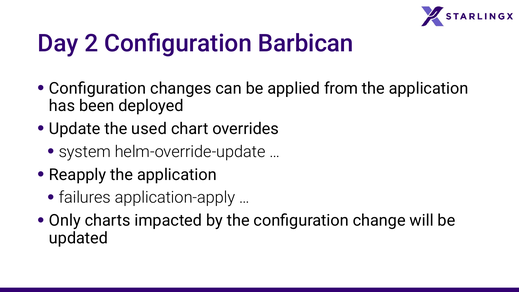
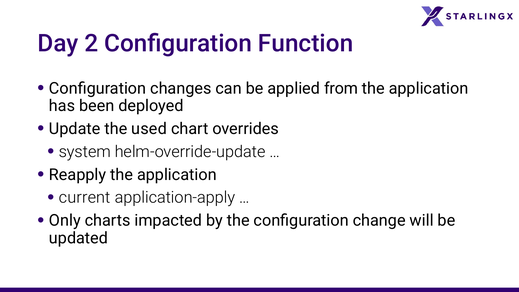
Barbican: Barbican -> Function (306, 44)
failures: failures -> current (85, 198)
